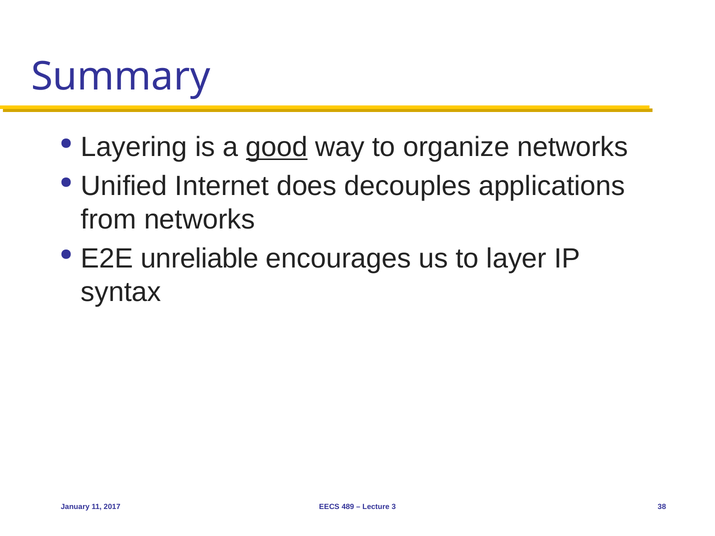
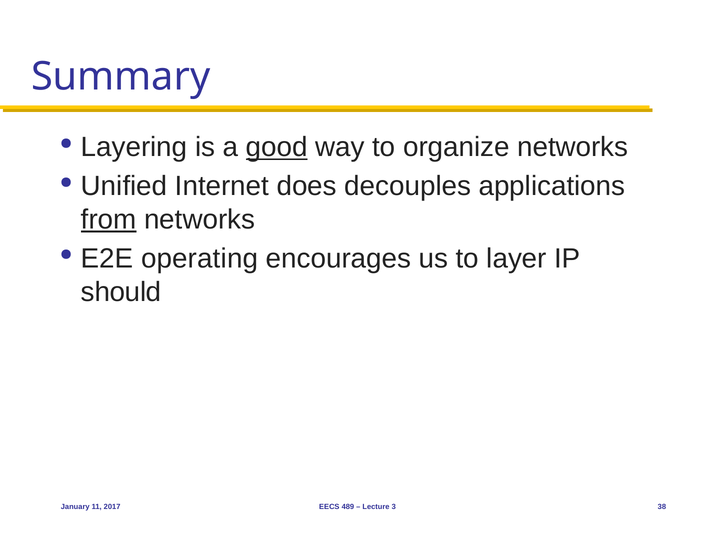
from underline: none -> present (109, 220)
unreliable: unreliable -> operating (200, 259)
syntax: syntax -> should (121, 292)
